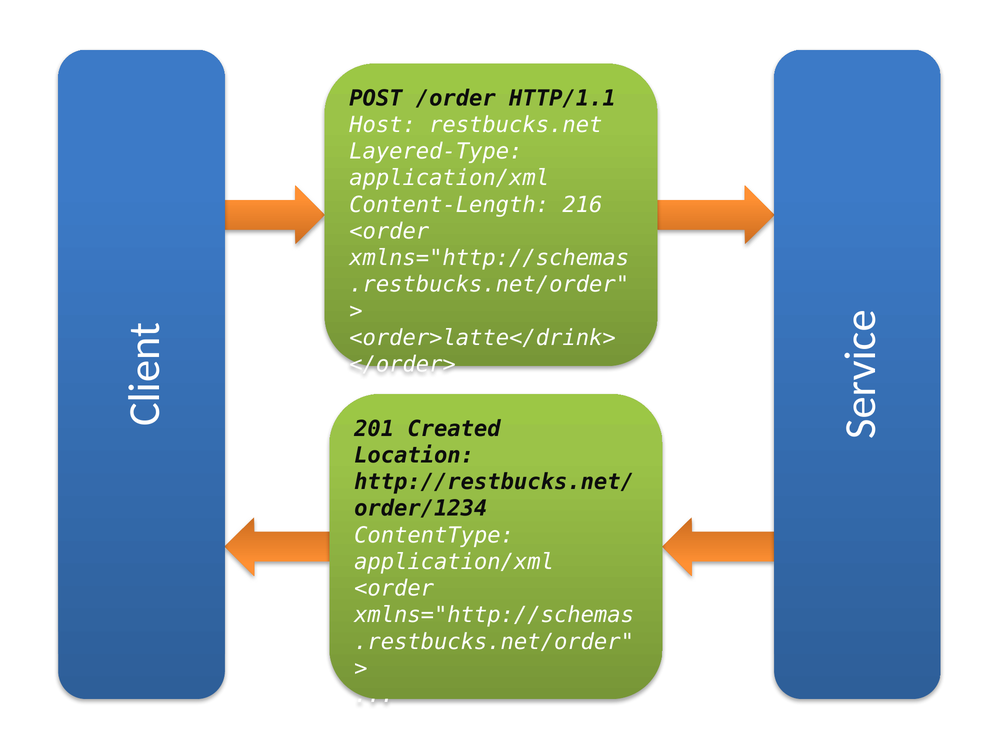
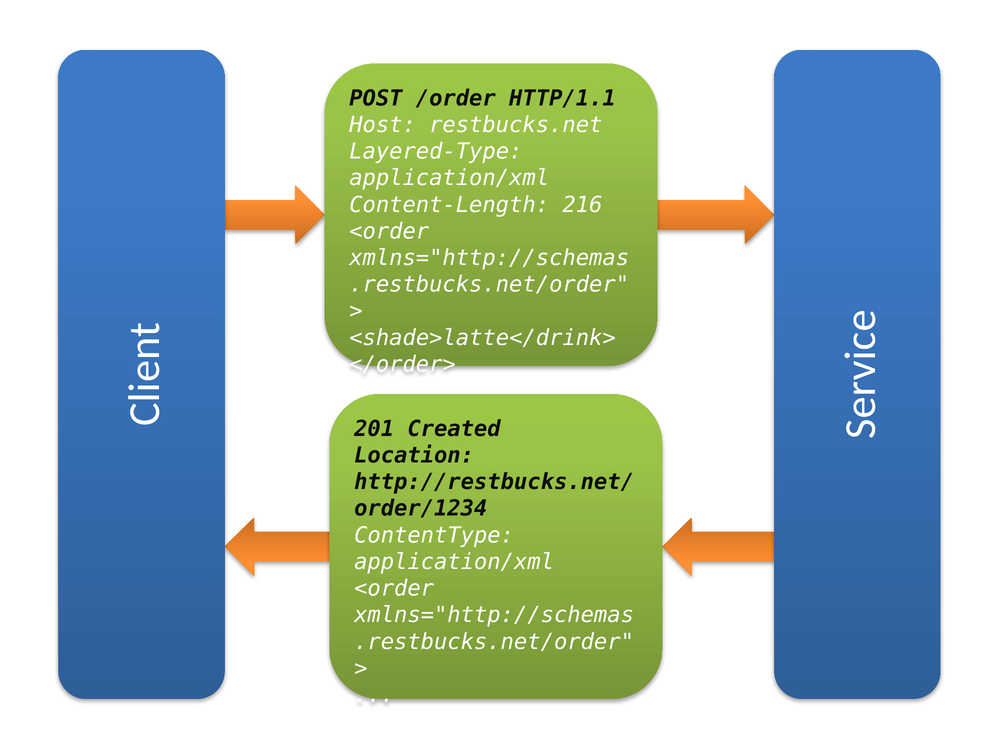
<order>latte</drink>: <order>latte</drink> -> <shade>latte</drink> (483, 338)
